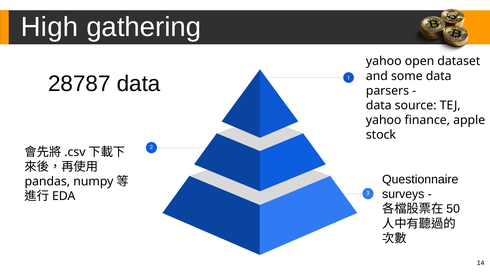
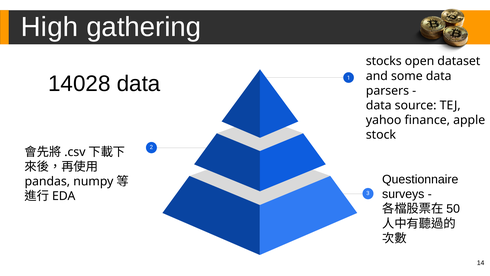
yahoo: yahoo -> stocks (384, 61)
28787: 28787 -> 14028 (79, 84)
